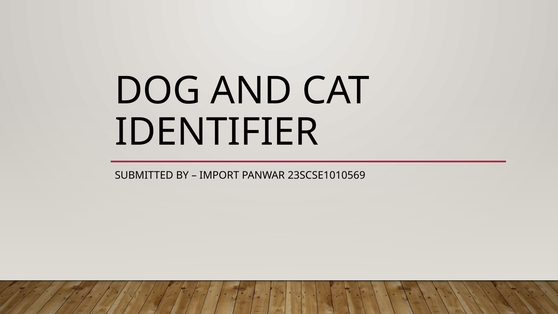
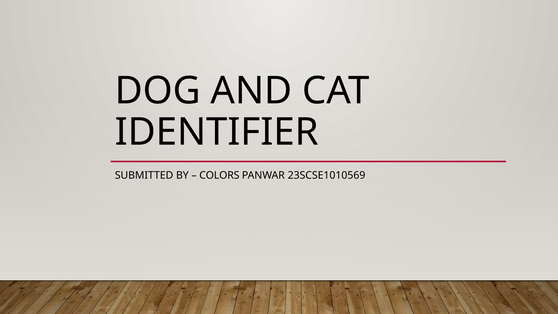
IMPORT: IMPORT -> COLORS (219, 175)
